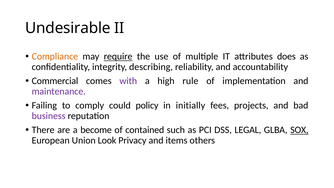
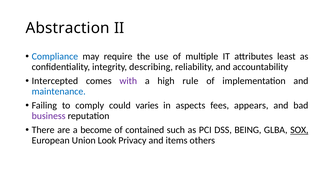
Undesirable: Undesirable -> Abstraction (68, 28)
Compliance colour: orange -> blue (55, 56)
require underline: present -> none (118, 56)
does: does -> least (286, 56)
Commercial: Commercial -> Intercepted (55, 81)
maintenance colour: purple -> blue (59, 91)
policy: policy -> varies (147, 105)
initially: initially -> aspects (191, 105)
projects: projects -> appears (251, 105)
LEGAL: LEGAL -> BEING (248, 130)
